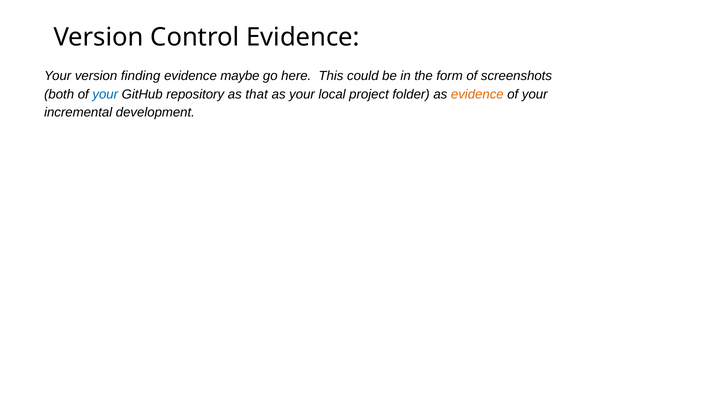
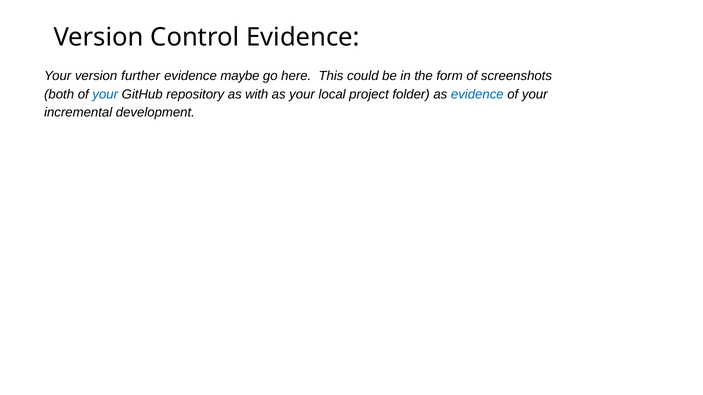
finding: finding -> further (141, 76)
that: that -> with (257, 94)
evidence colour: orange -> blue (477, 94)
